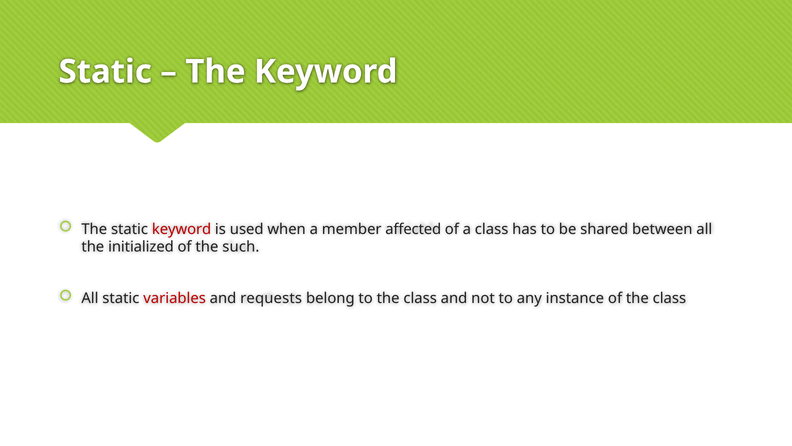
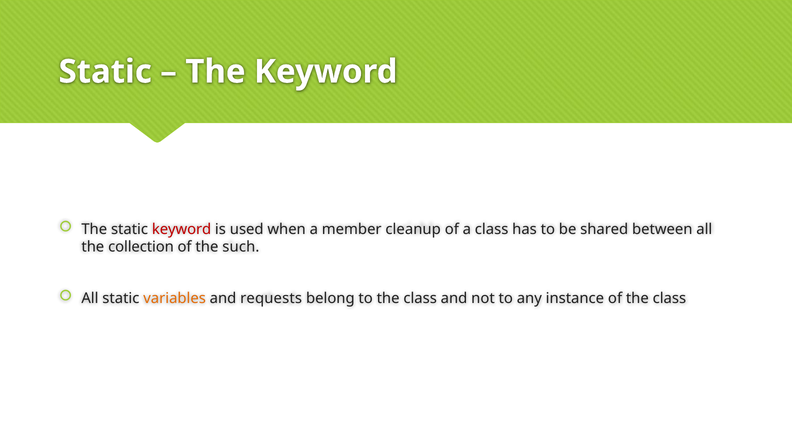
affected: affected -> cleanup (413, 229)
initialized: initialized -> collection (141, 247)
variables colour: red -> orange (175, 298)
